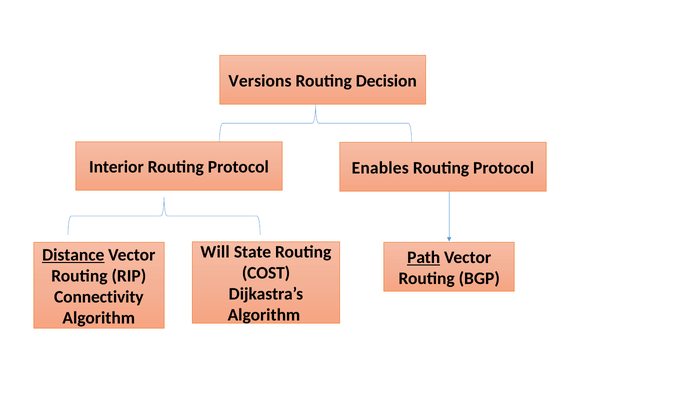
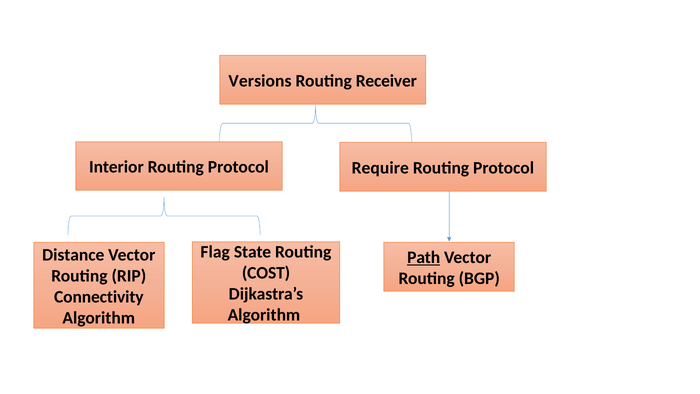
Decision: Decision -> Receiver (386, 81)
Enables: Enables -> Require (380, 168)
Will: Will -> Flag (215, 252)
Distance underline: present -> none (73, 255)
